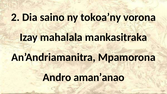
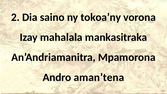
aman’anao: aman’anao -> aman’tena (99, 77)
